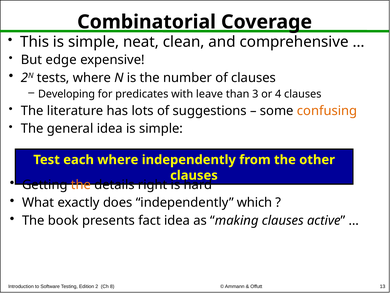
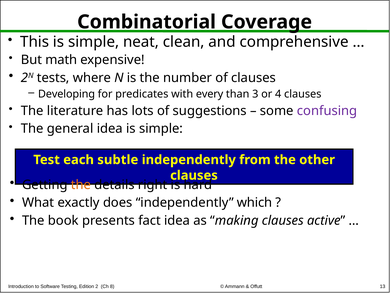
edge: edge -> math (61, 60)
leave: leave -> every (210, 94)
confusing colour: orange -> purple (327, 111)
each where: where -> subtle (118, 160)
